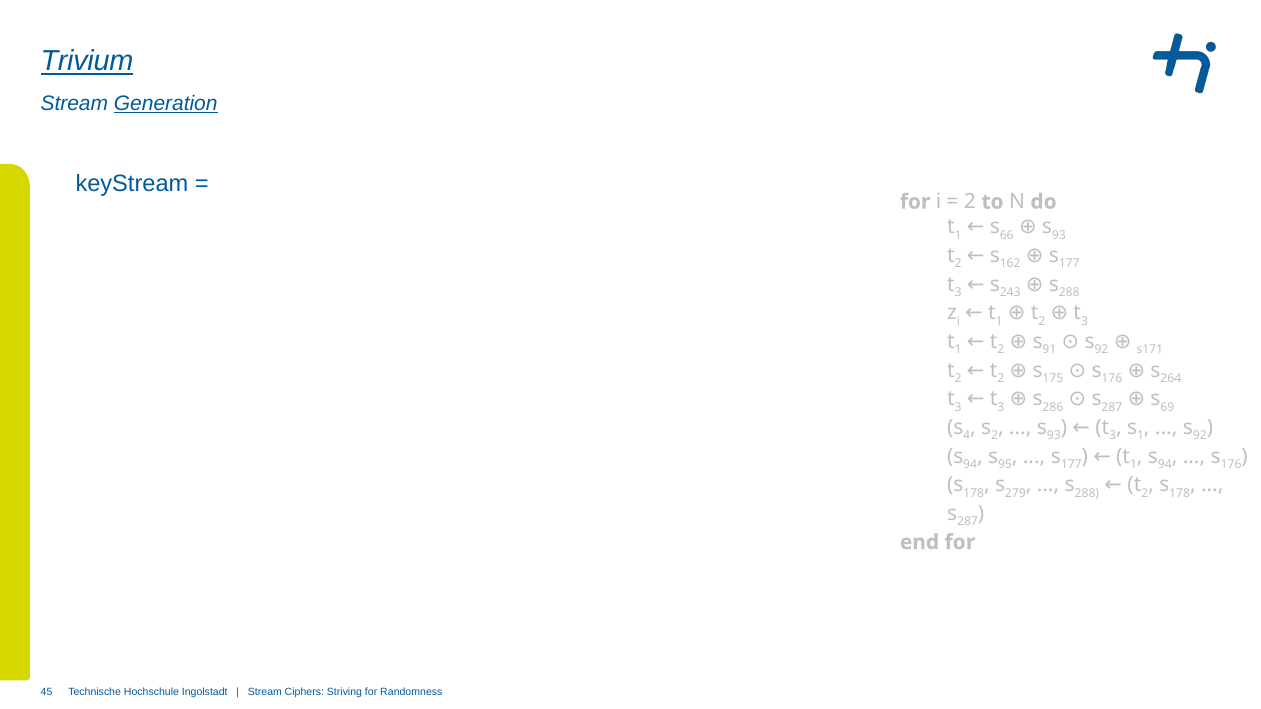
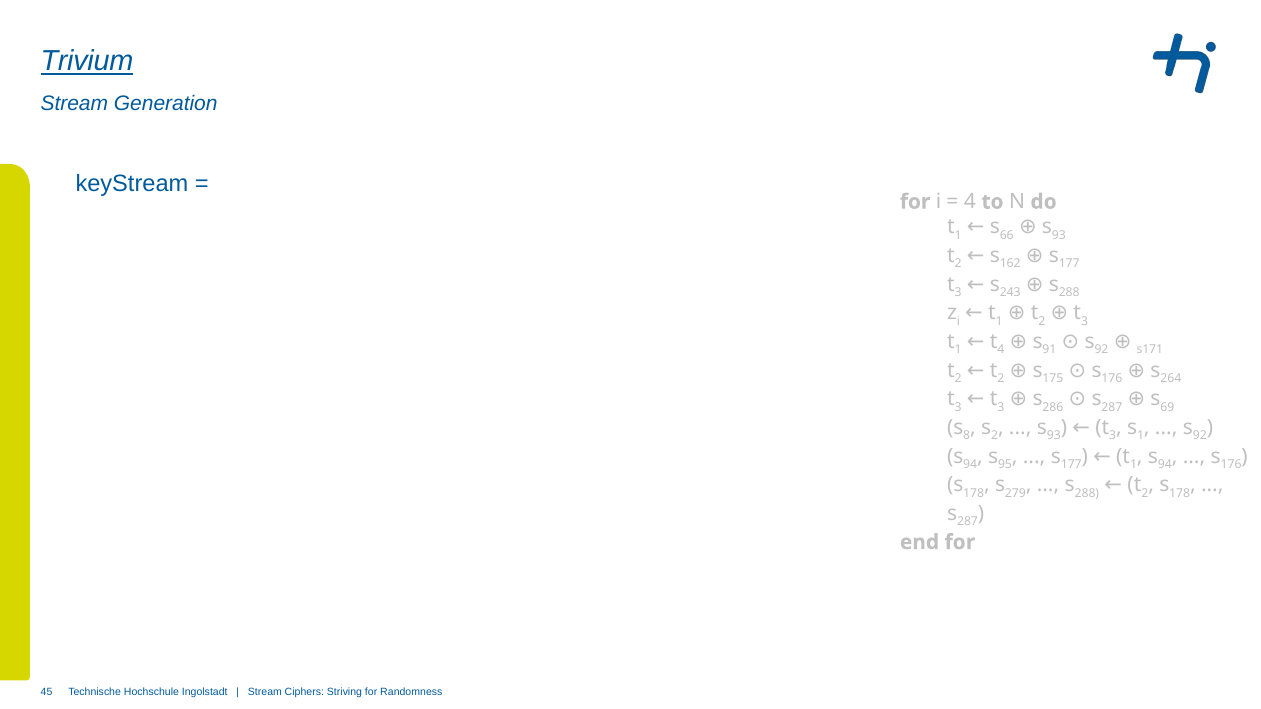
Generation underline: present -> none (166, 104)
2: 2 -> 4 (970, 202)
2: 2 -> 4 (1001, 350)
4: 4 -> 8 (967, 436)
